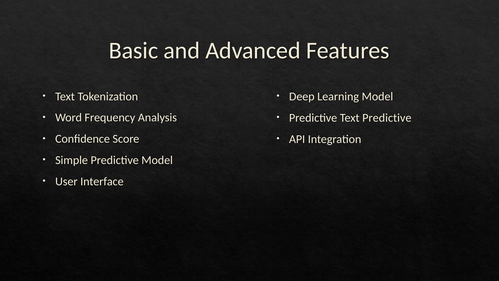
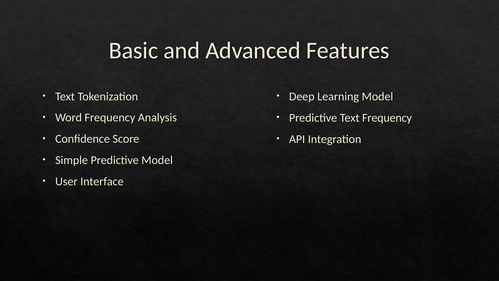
Text Predictive: Predictive -> Frequency (387, 118)
